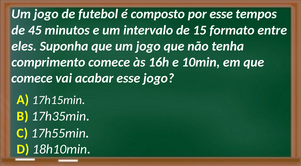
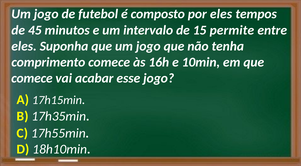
por esse: esse -> eles (221, 14)
formato: formato -> permite (232, 30)
